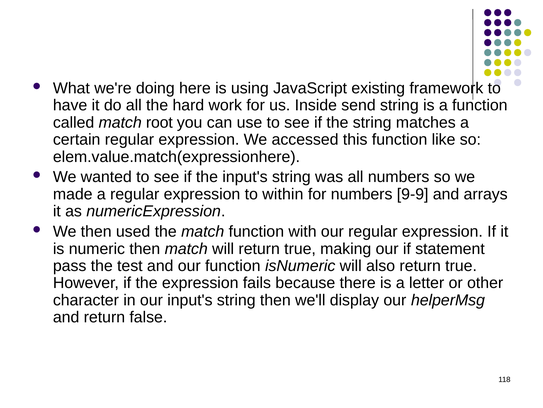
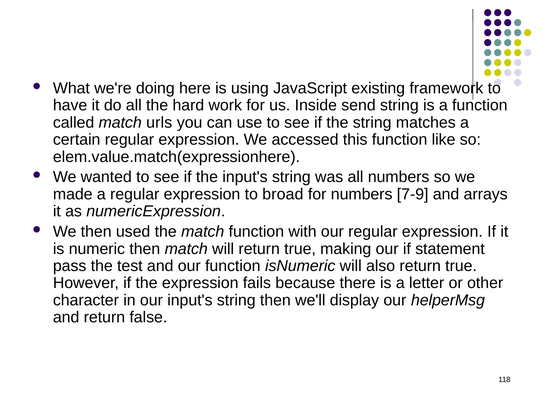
root: root -> urls (159, 122)
within: within -> broad (283, 194)
9-9: 9-9 -> 7-9 (413, 194)
